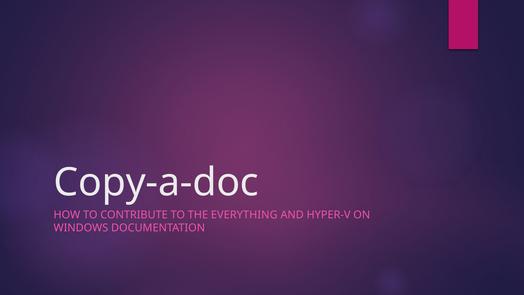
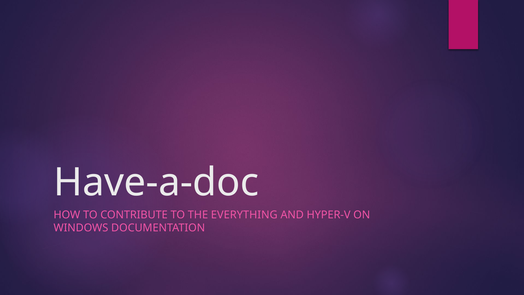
Copy-a-doc: Copy-a-doc -> Have-a-doc (156, 183)
